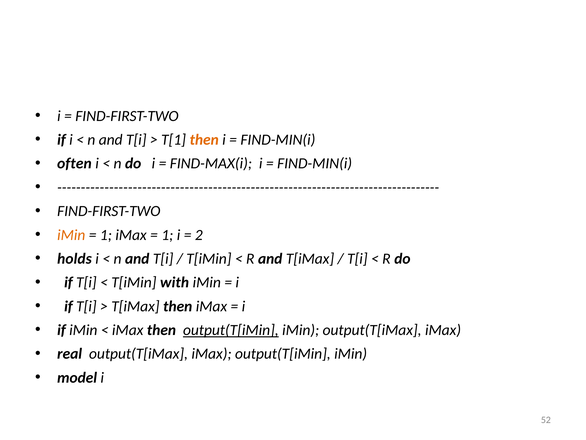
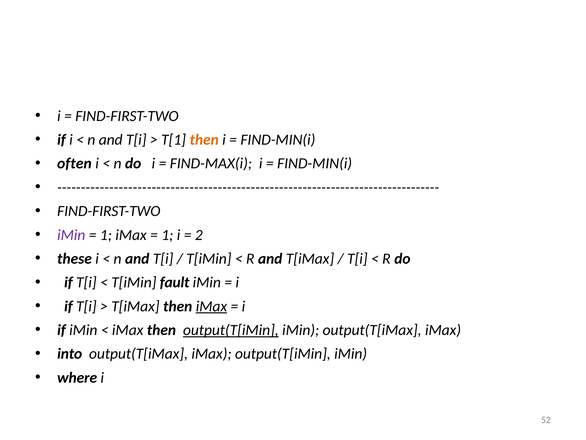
iMin colour: orange -> purple (71, 235)
holds: holds -> these (74, 258)
with: with -> fault (175, 282)
iMax underline: none -> present (211, 306)
real: real -> into (70, 353)
model: model -> where (77, 377)
